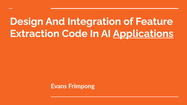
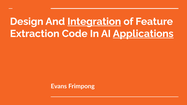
Integration underline: none -> present (94, 22)
